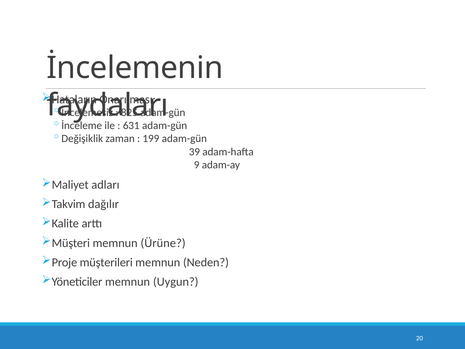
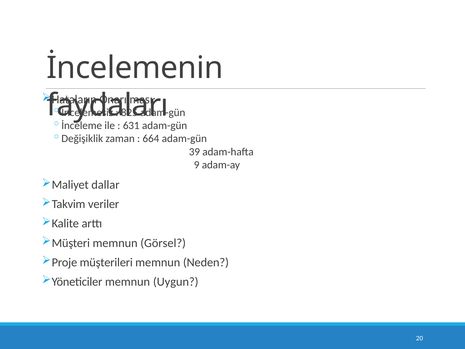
199: 199 -> 664 (151, 139)
adları: adları -> dallar (105, 185)
dağılır: dağılır -> veriler (104, 204)
Ürüne: Ürüne -> Görsel (163, 243)
